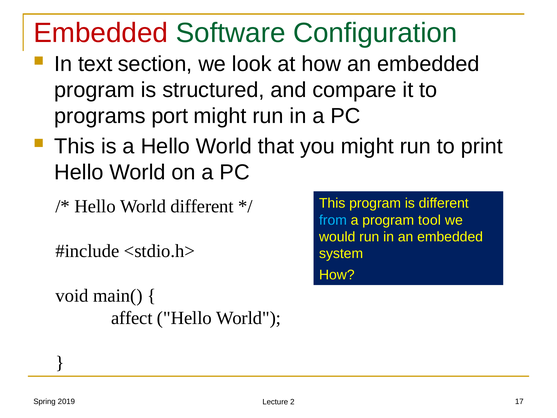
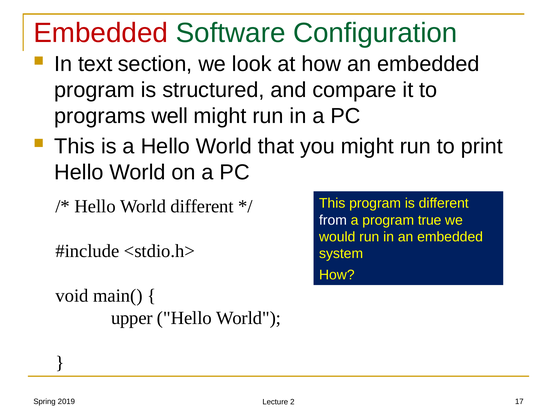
port: port -> well (170, 116)
from colour: light blue -> white (333, 220)
tool: tool -> true (430, 220)
affect: affect -> upper (132, 318)
